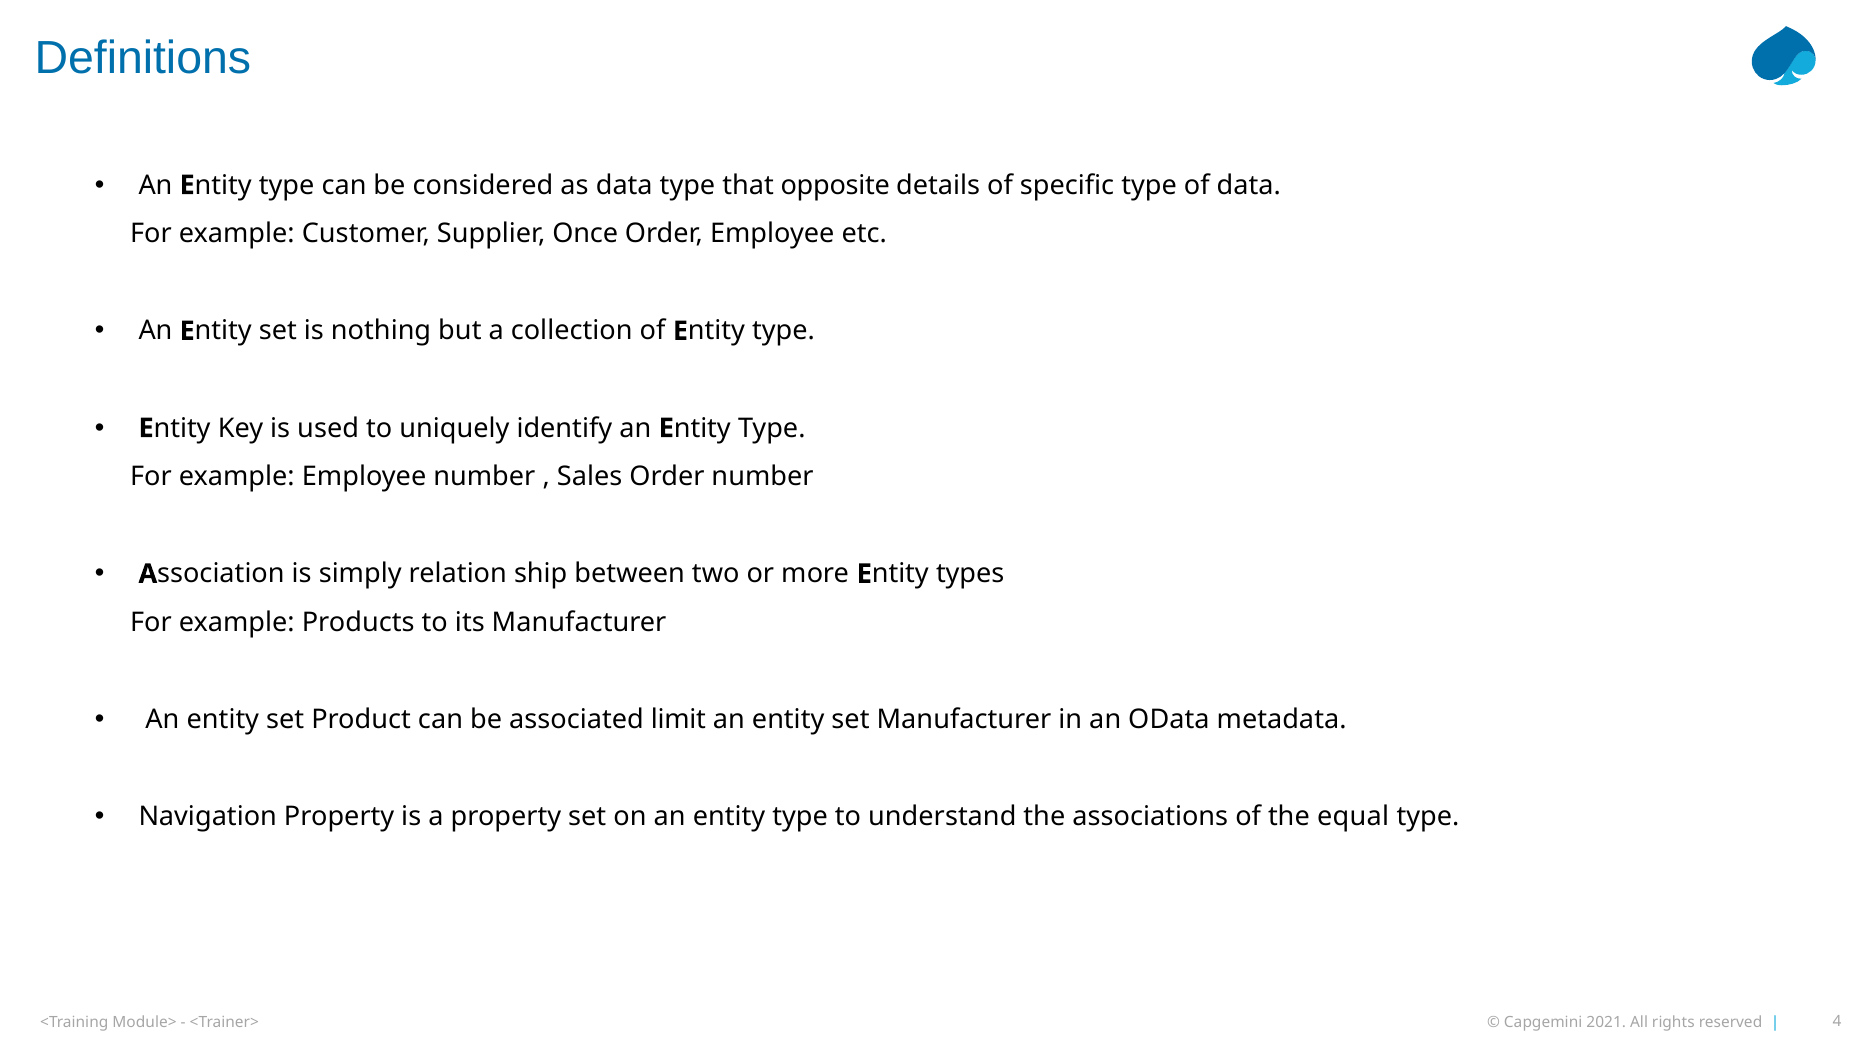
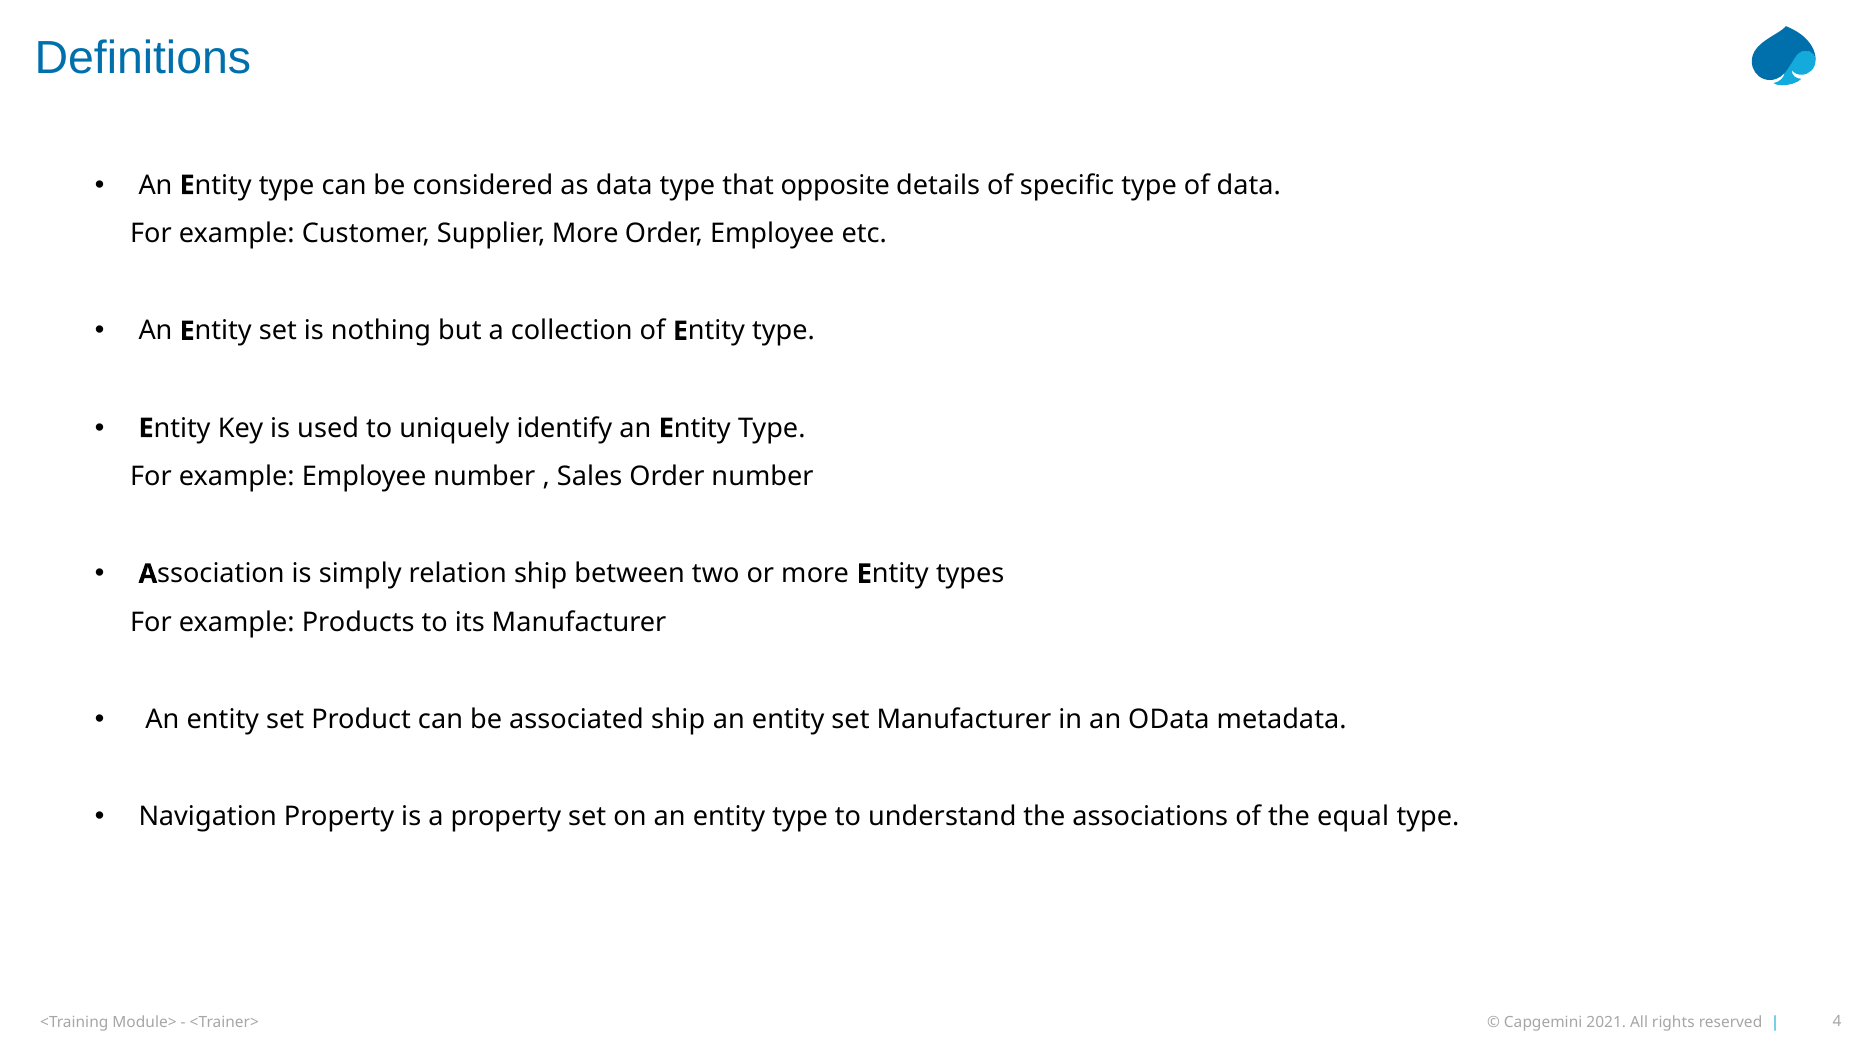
Supplier Once: Once -> More (585, 234)
associated limit: limit -> ship (678, 720)
